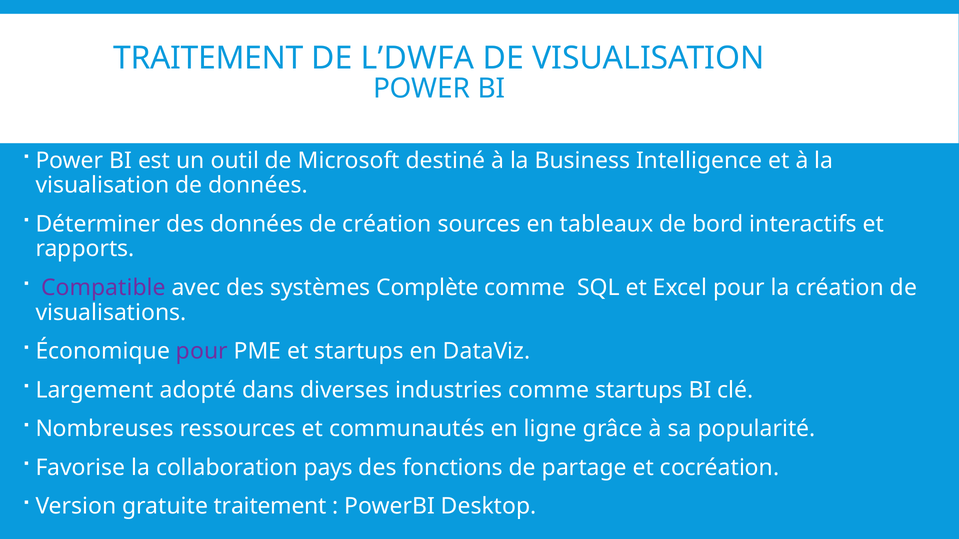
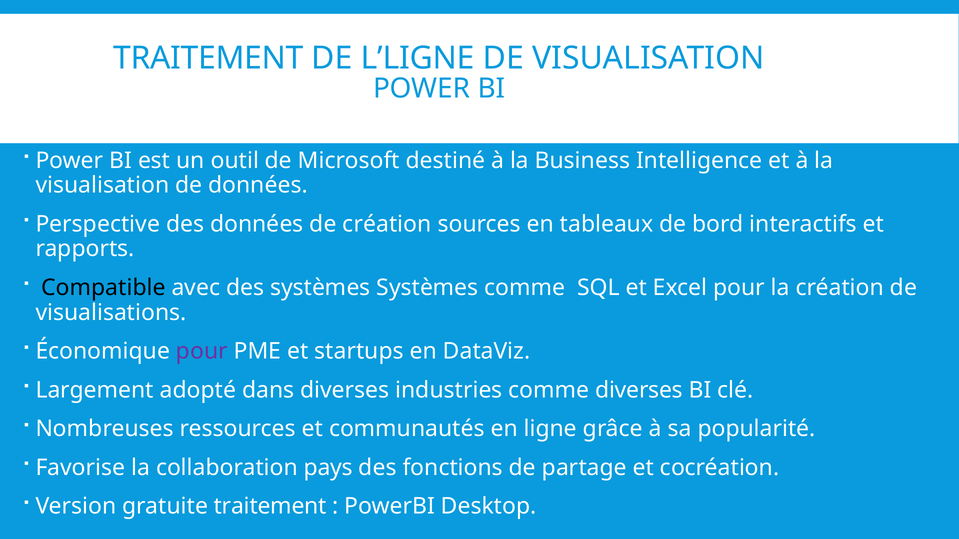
L’DWFA: L’DWFA -> L’LIGNE (418, 58)
Déterminer: Déterminer -> Perspective (98, 224)
Compatible colour: purple -> black (103, 288)
systèmes Complète: Complète -> Systèmes (427, 288)
comme startups: startups -> diverses (639, 390)
